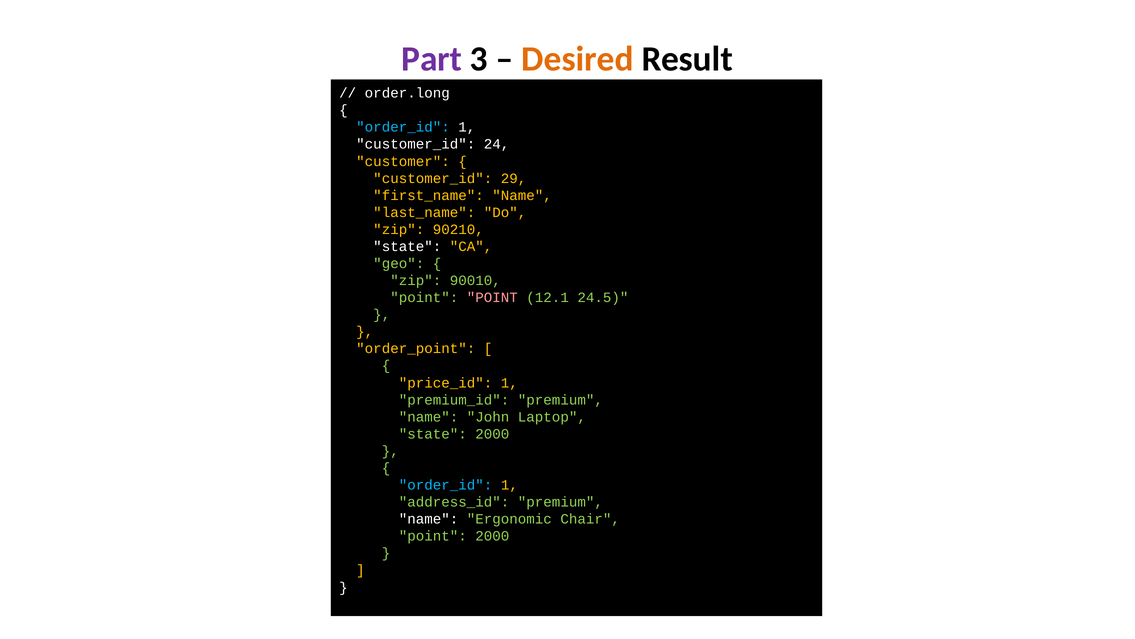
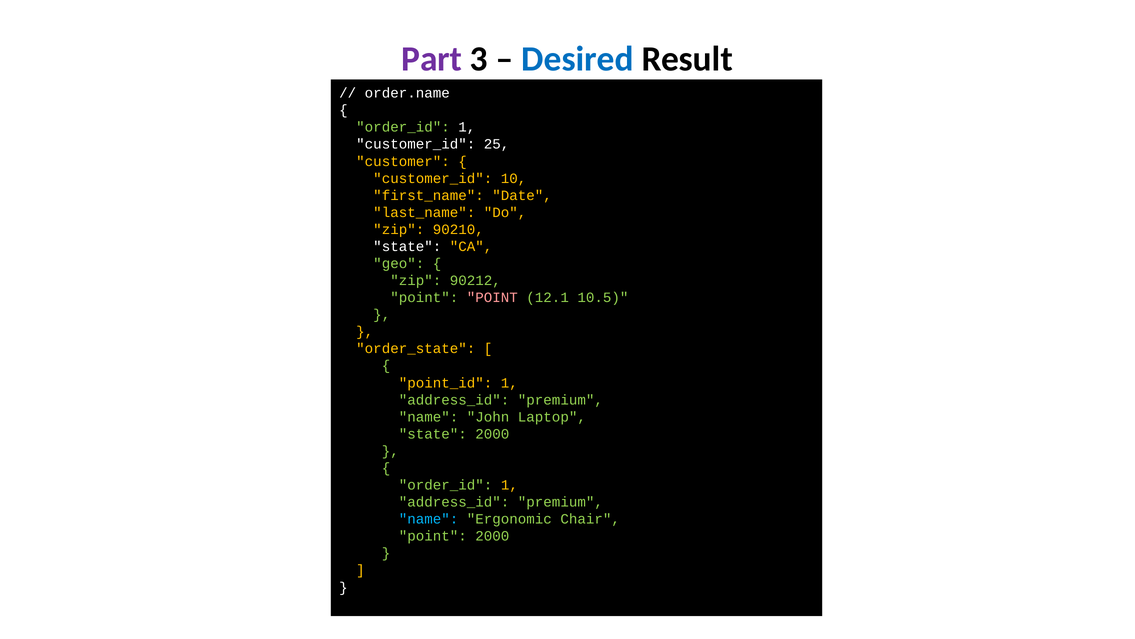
Desired colour: orange -> blue (578, 59)
order.long: order.long -> order.name (407, 93)
order_id colour: light blue -> light green (403, 127)
24: 24 -> 25 (497, 144)
29: 29 -> 10 (514, 178)
first_name Name: Name -> Date (522, 195)
90010: 90010 -> 90212 (475, 280)
24.5: 24.5 -> 10.5 (603, 297)
order_point: order_point -> order_state (416, 348)
price_id: price_id -> point_id (446, 383)
premium_id: premium_id -> address_id (454, 400)
order_id colour: light blue -> light green (446, 485)
name colour: white -> light blue (429, 519)
